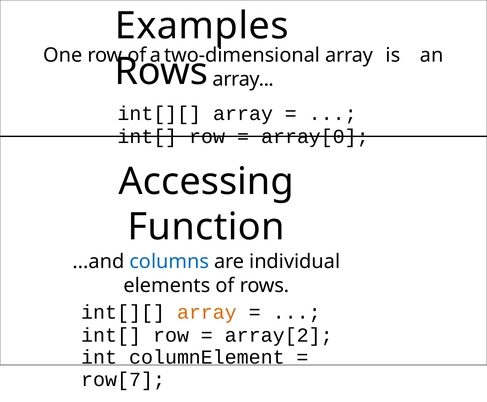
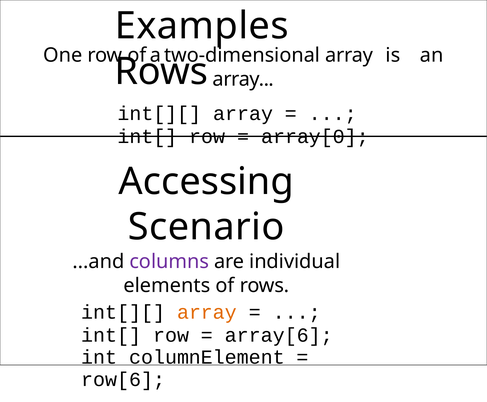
Function: Function -> Scenario (206, 227)
columns colour: blue -> purple (169, 262)
array[2: array[2 -> array[6 (279, 335)
row[7: row[7 -> row[6 (123, 380)
